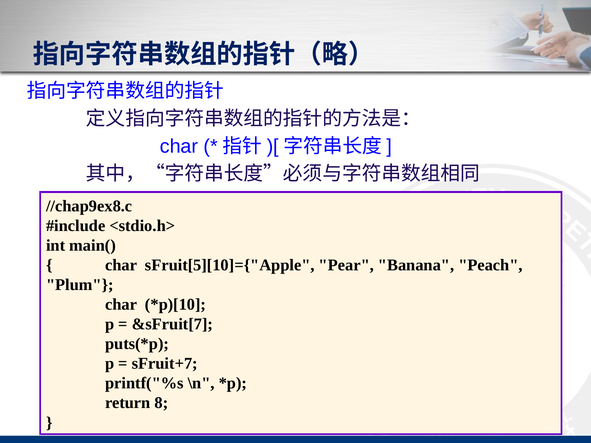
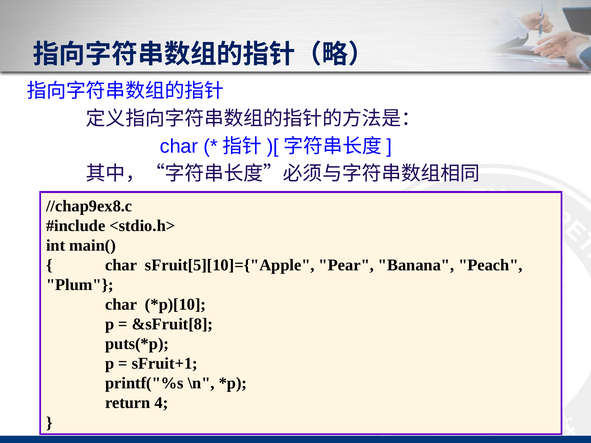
&sFruit[7: &sFruit[7 -> &sFruit[8 (172, 324)
sFruit+7: sFruit+7 -> sFruit+1 (165, 364)
8: 8 -> 4 (161, 403)
